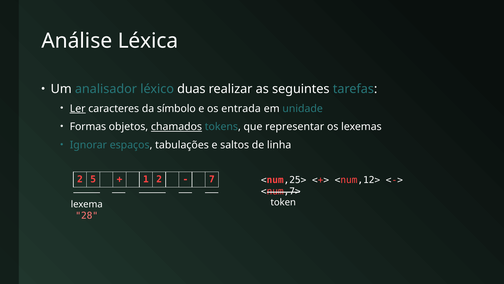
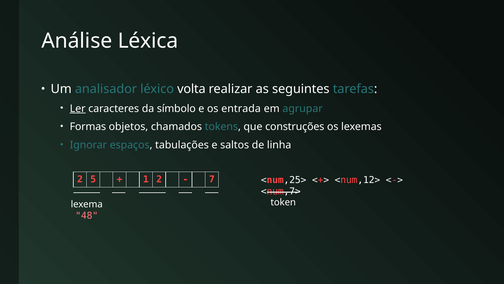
duas: duas -> volta (191, 89)
unidade: unidade -> agrupar (303, 108)
chamados underline: present -> none (176, 127)
representar: representar -> construções (295, 127)
28: 28 -> 48 (87, 215)
